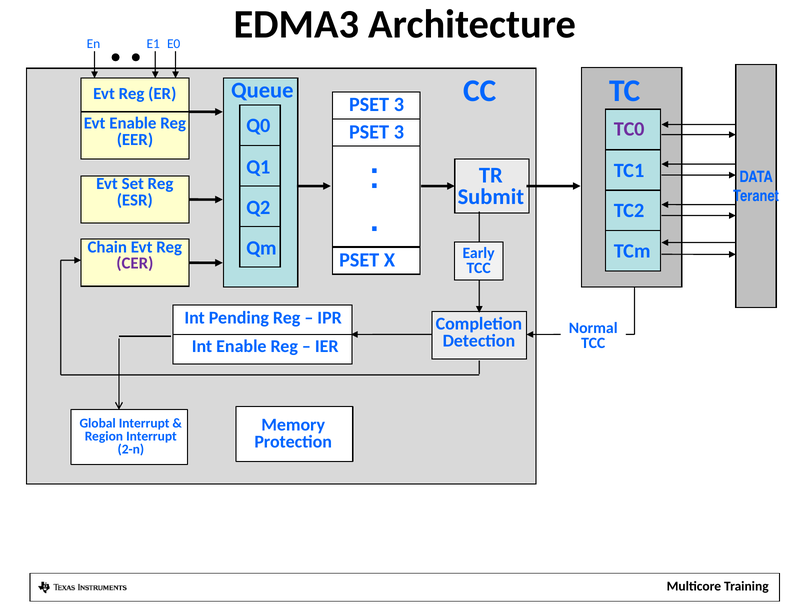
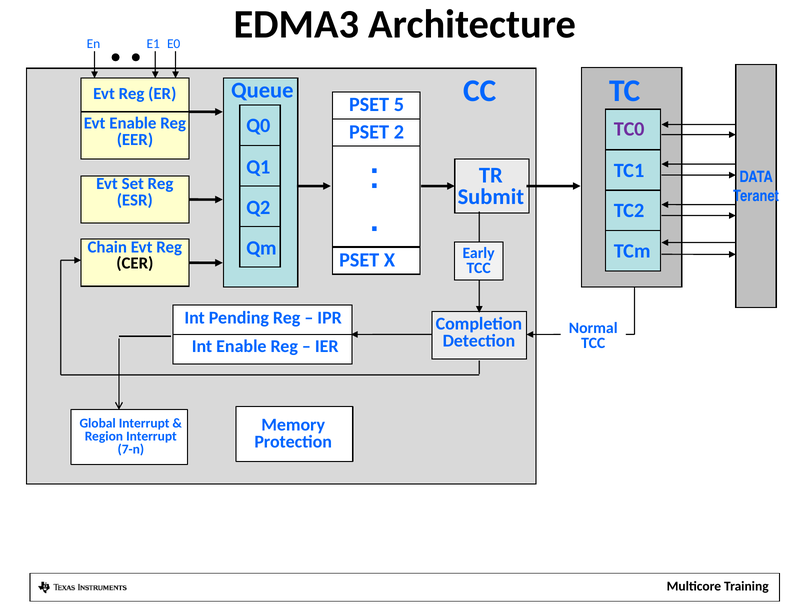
3: 3 -> 5 (399, 105)
3: 3 -> 2 (399, 132)
CER colour: purple -> black (135, 264)
2-n: 2-n -> 7-n (131, 450)
